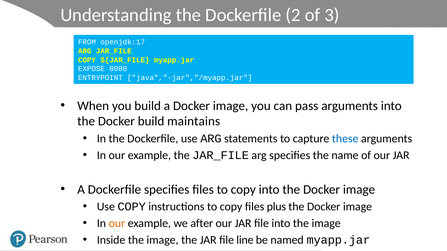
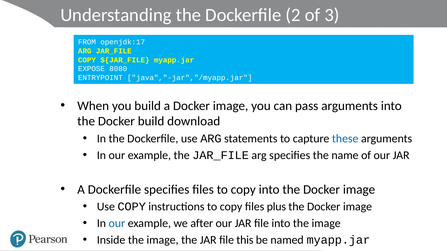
maintains: maintains -> download (194, 122)
our colour: orange -> blue (117, 224)
line: line -> this (245, 240)
